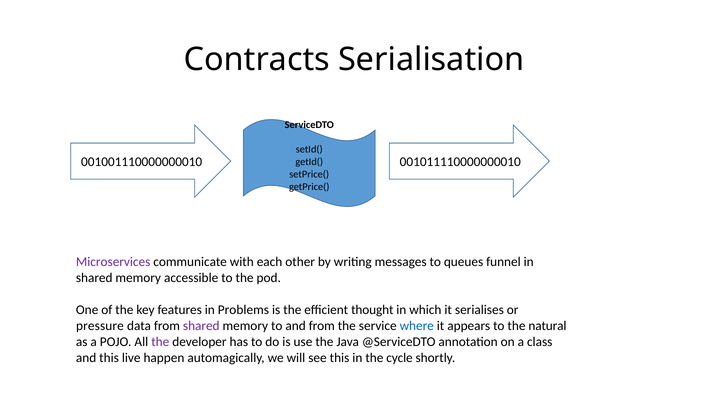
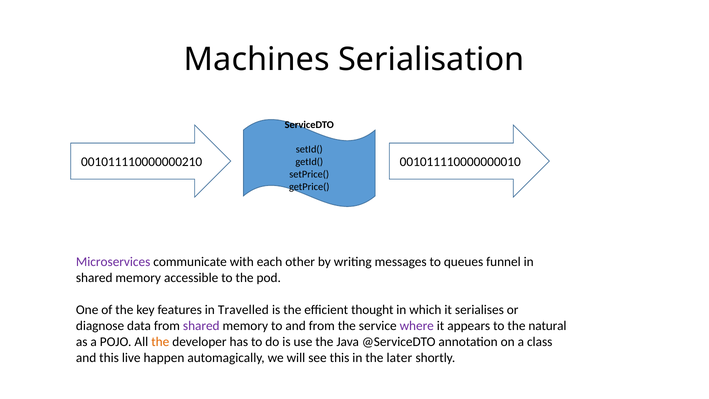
Contracts: Contracts -> Machines (257, 60)
001001110000000010: 001001110000000010 -> 001011110000000210 (142, 162)
Problems: Problems -> Travelled (243, 310)
pressure: pressure -> diagnose (100, 326)
where colour: blue -> purple (417, 326)
the colour: purple -> orange (160, 341)
cycle: cycle -> later (399, 357)
